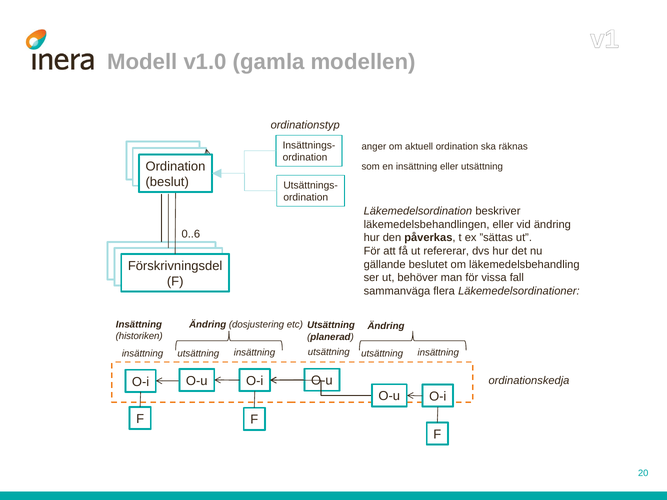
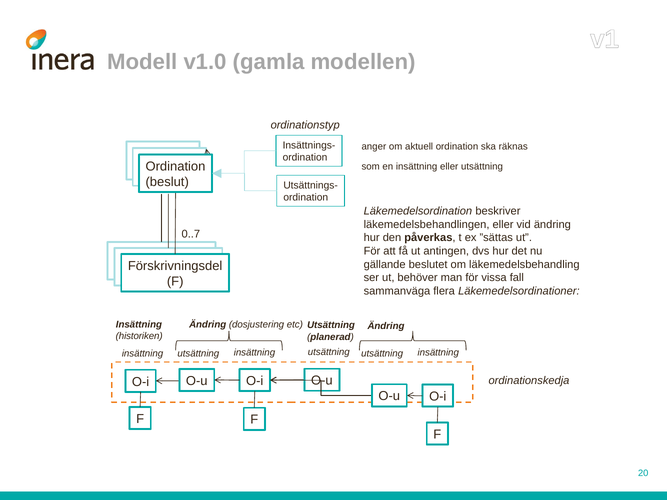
0..6: 0..6 -> 0..7 (191, 234)
refererar: refererar -> antingen (446, 251)
